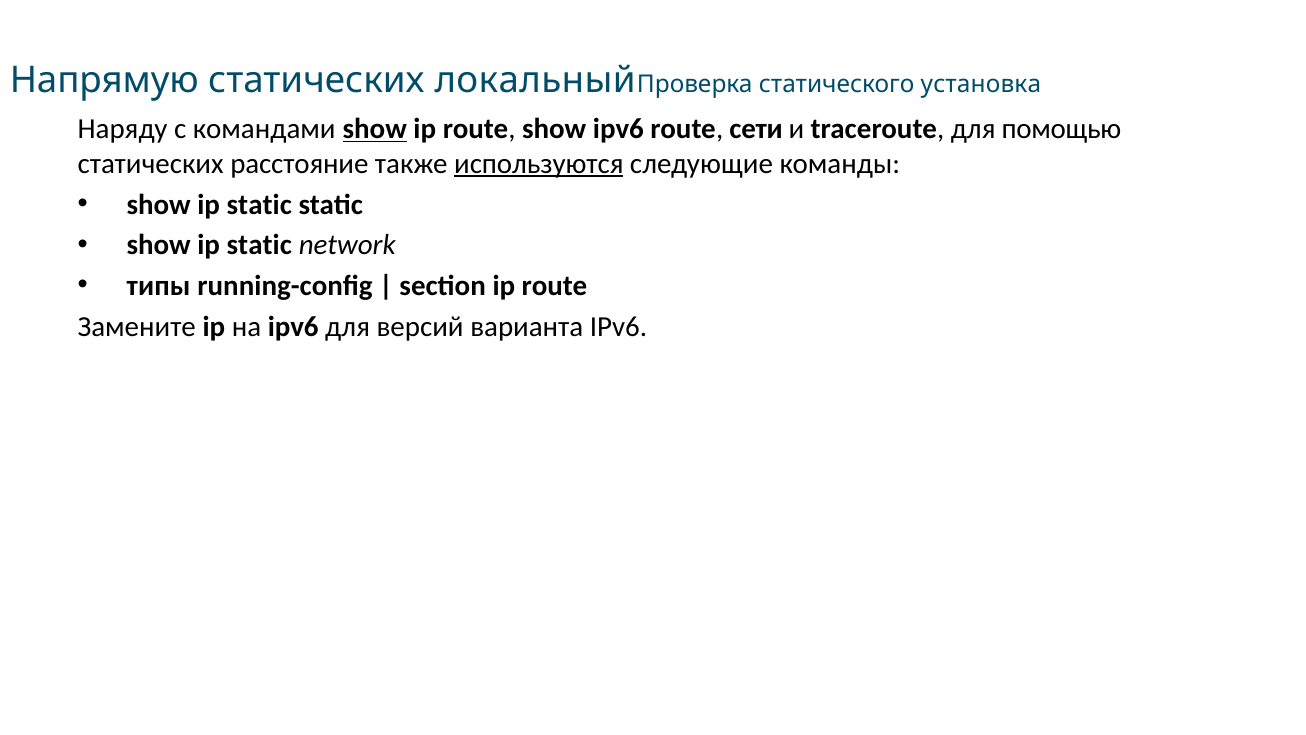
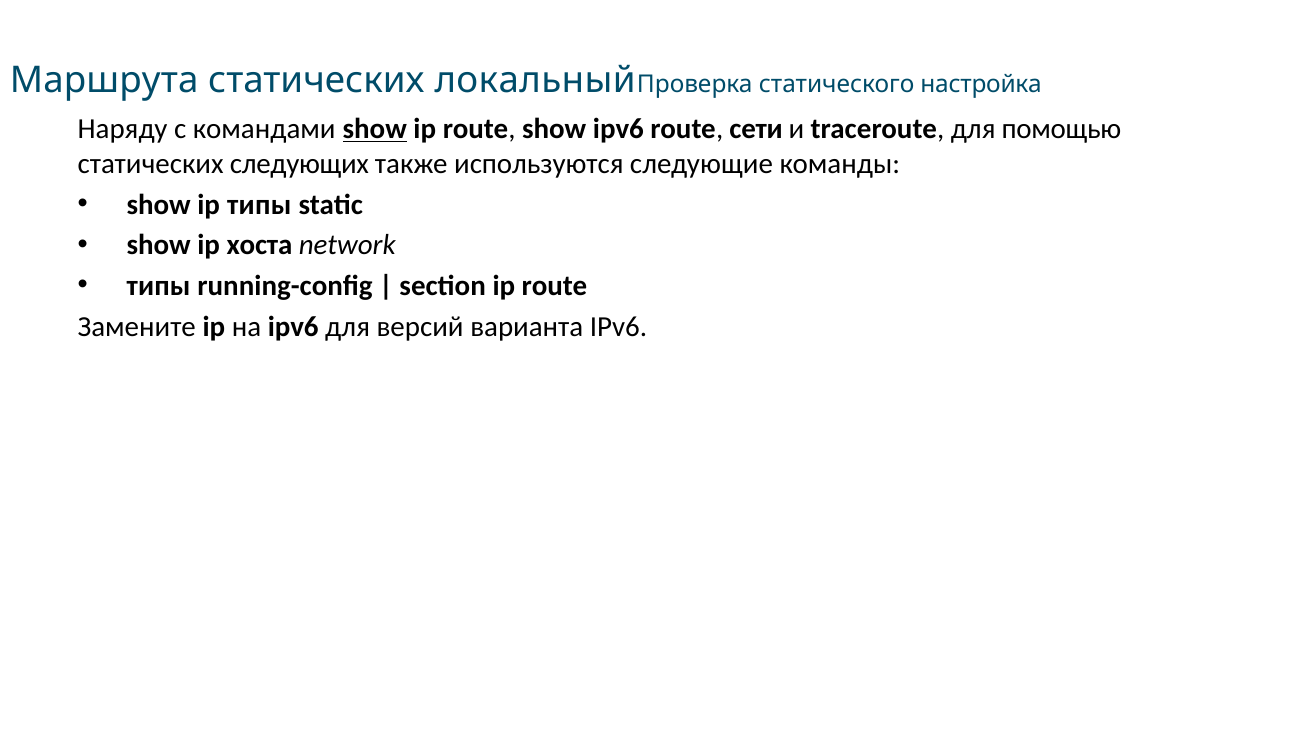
Напрямую: Напрямую -> Маршрута (104, 80)
установка: установка -> настройка (981, 84)
расстояние: расстояние -> следующих (299, 164)
используются underline: present -> none (539, 164)
static: static -> типы (259, 204)
static: static -> хоста (259, 245)
